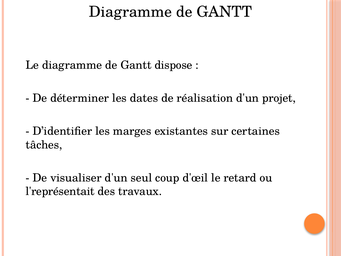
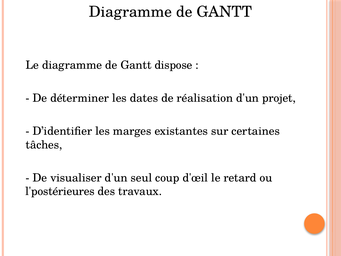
l'représentait: l'représentait -> l'postérieures (60, 191)
